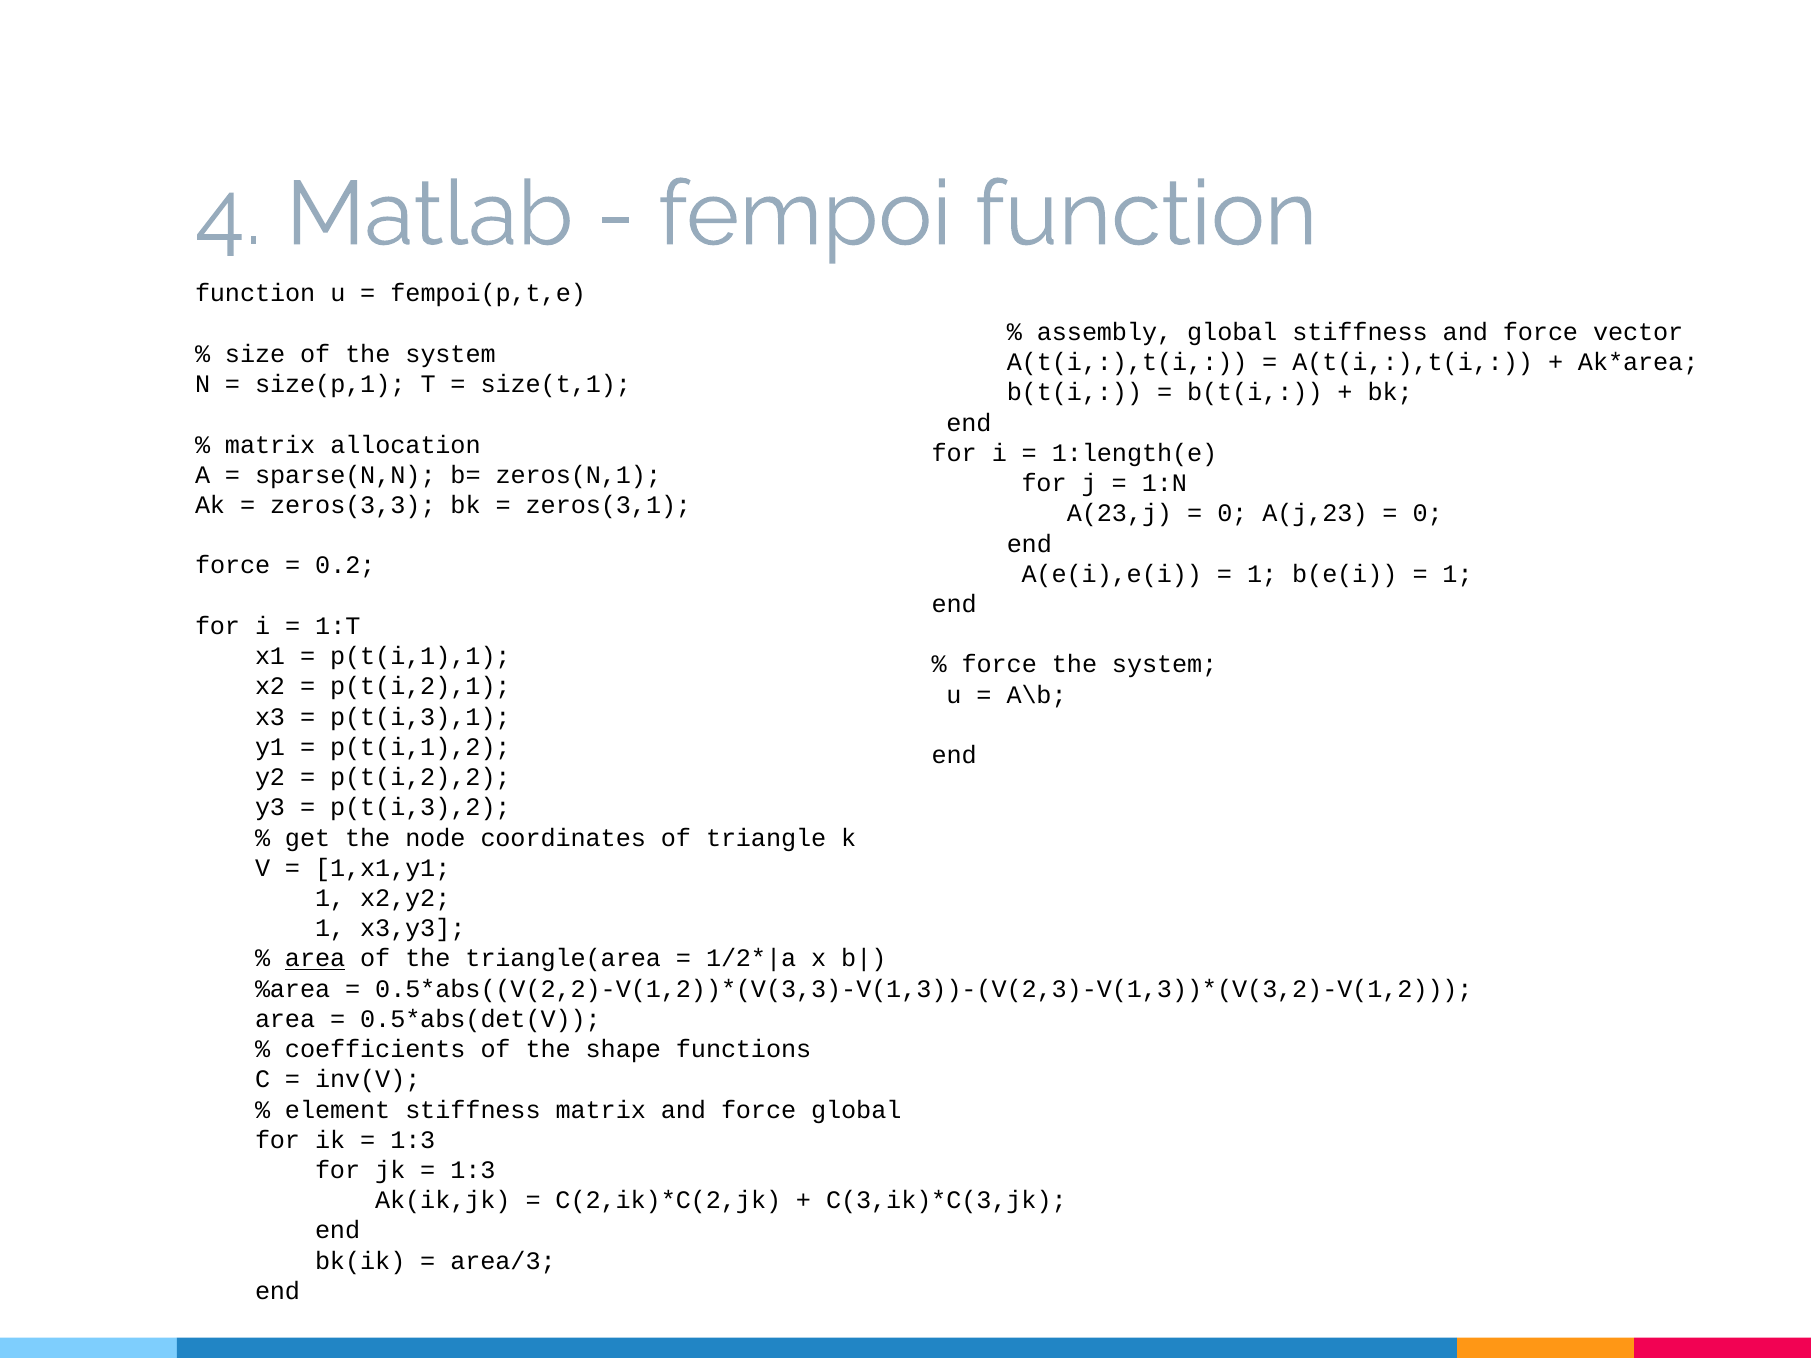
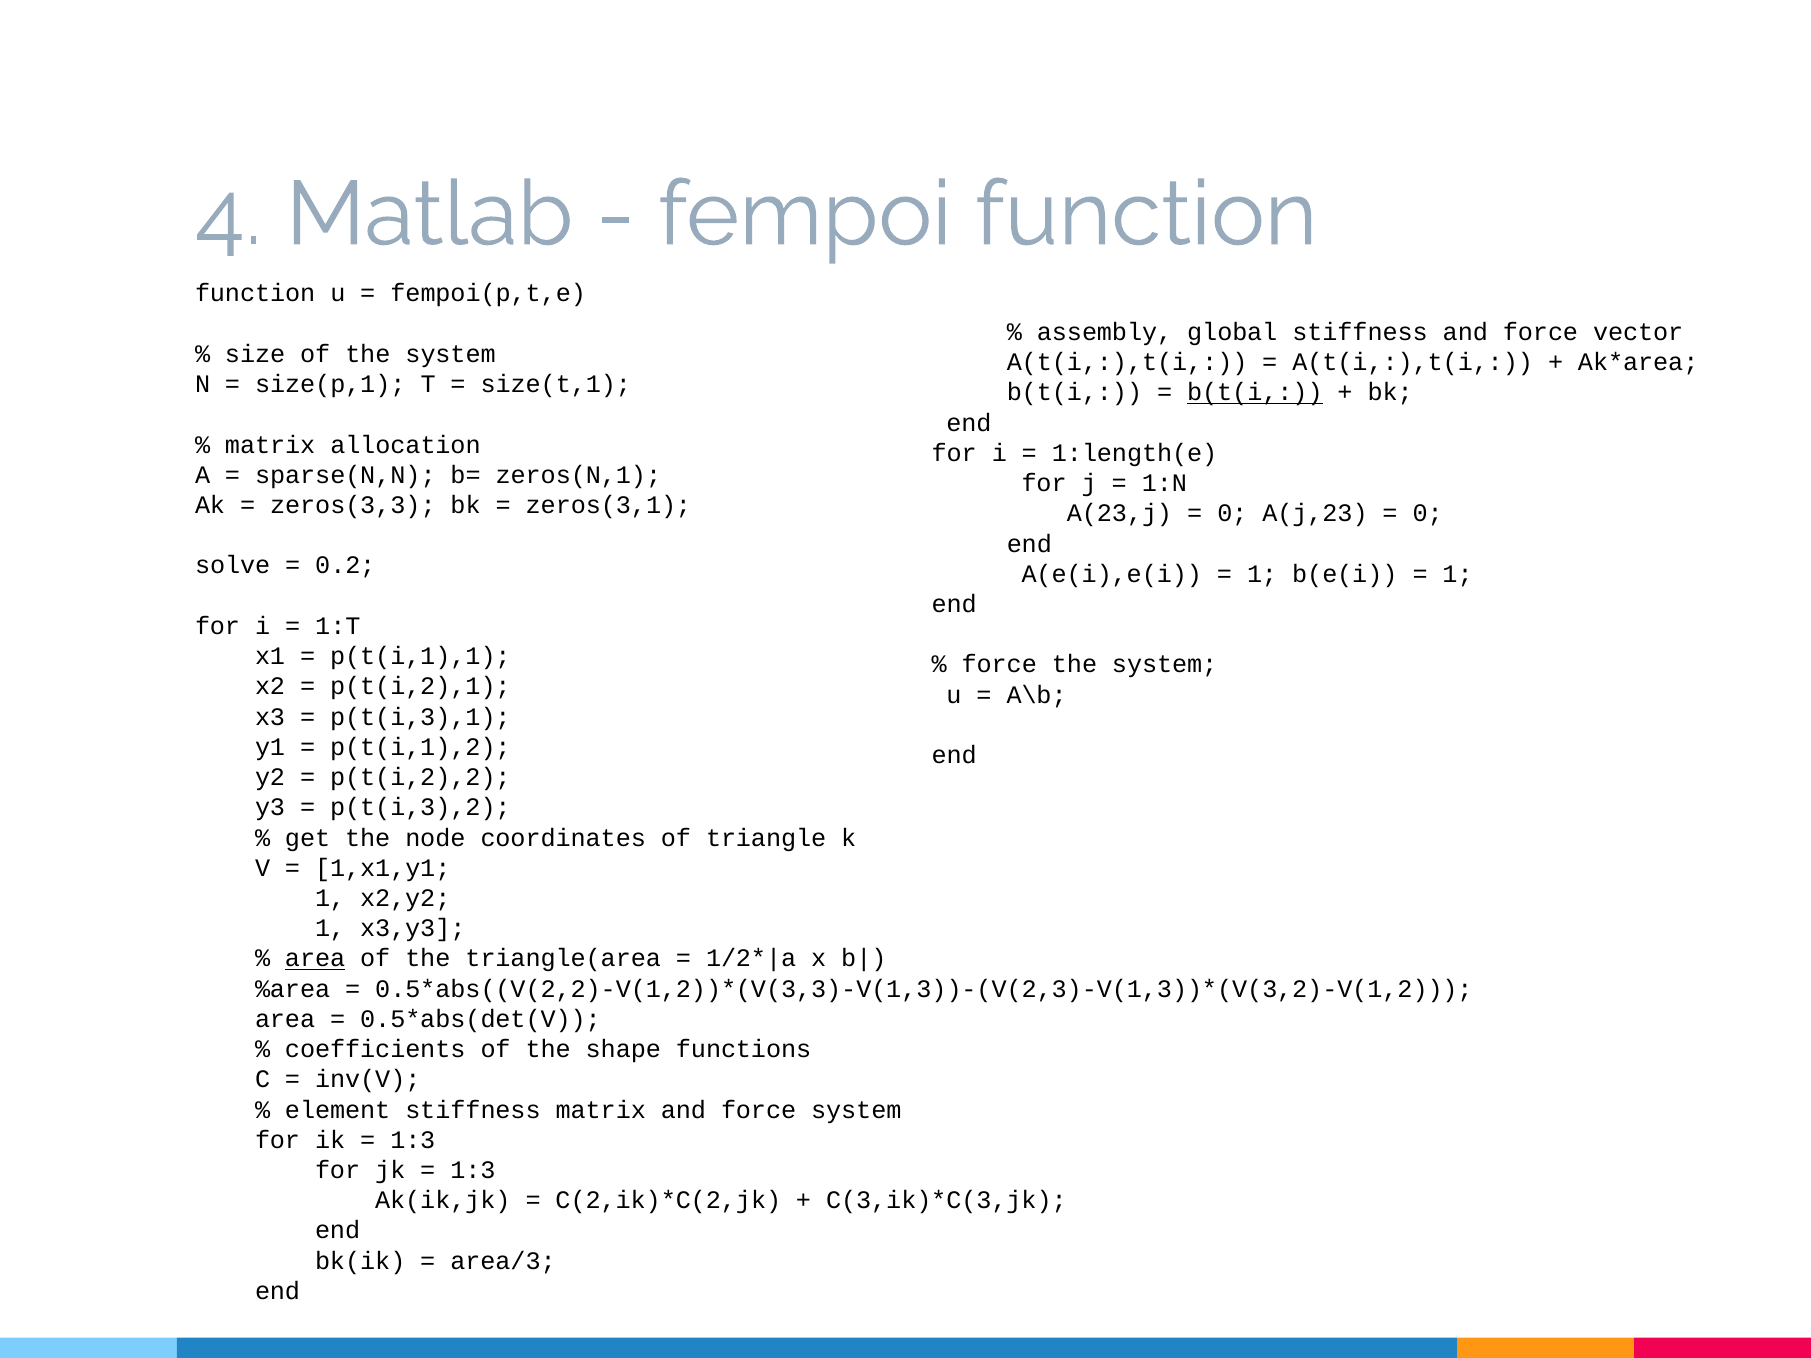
b(t(i underline: none -> present (1255, 393)
force: force -> solve (233, 566)
force global: global -> system (856, 1110)
